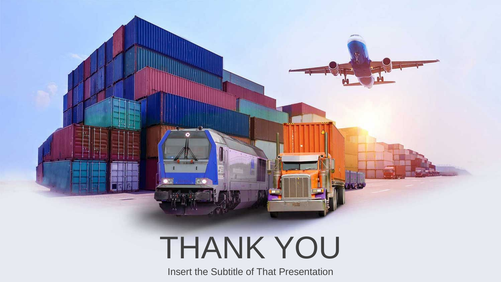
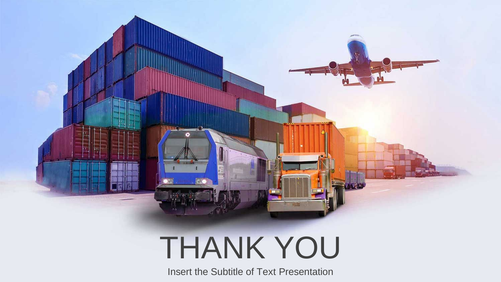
That: That -> Text (266, 272)
